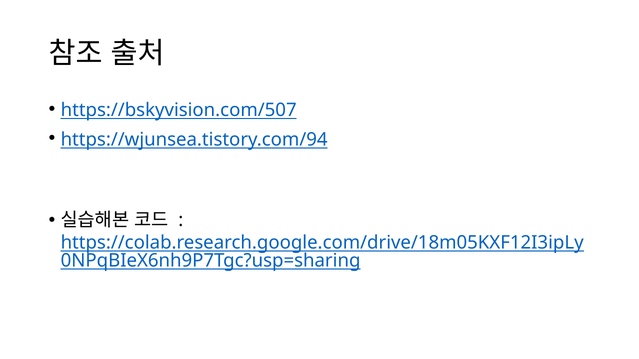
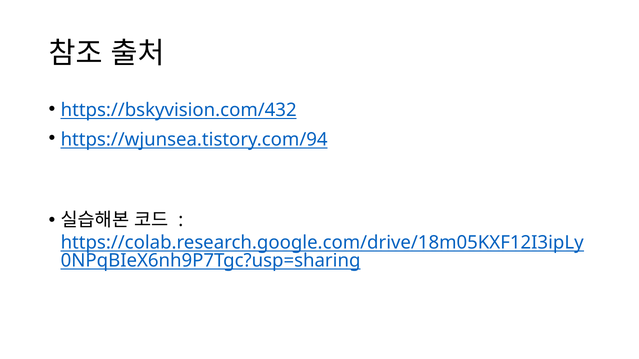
https://bskyvision.com/507: https://bskyvision.com/507 -> https://bskyvision.com/432 (179, 110)
